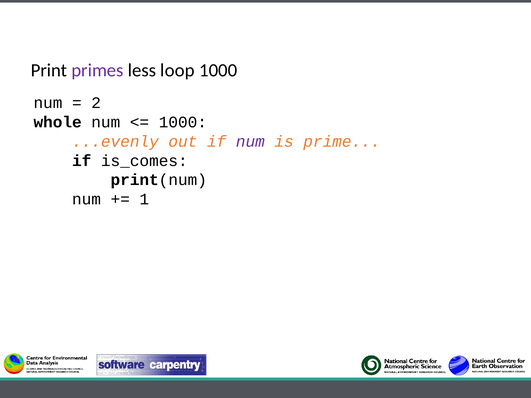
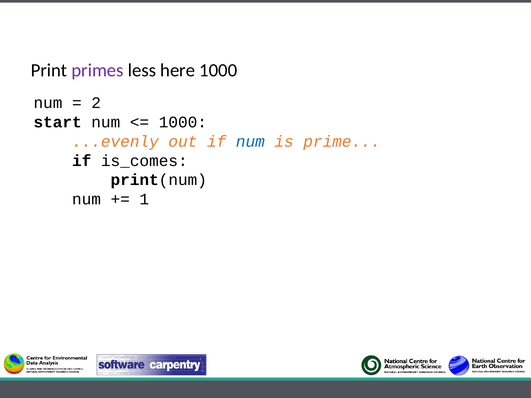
loop: loop -> here (178, 70)
whole: whole -> start (58, 122)
num colour: purple -> blue (250, 142)
